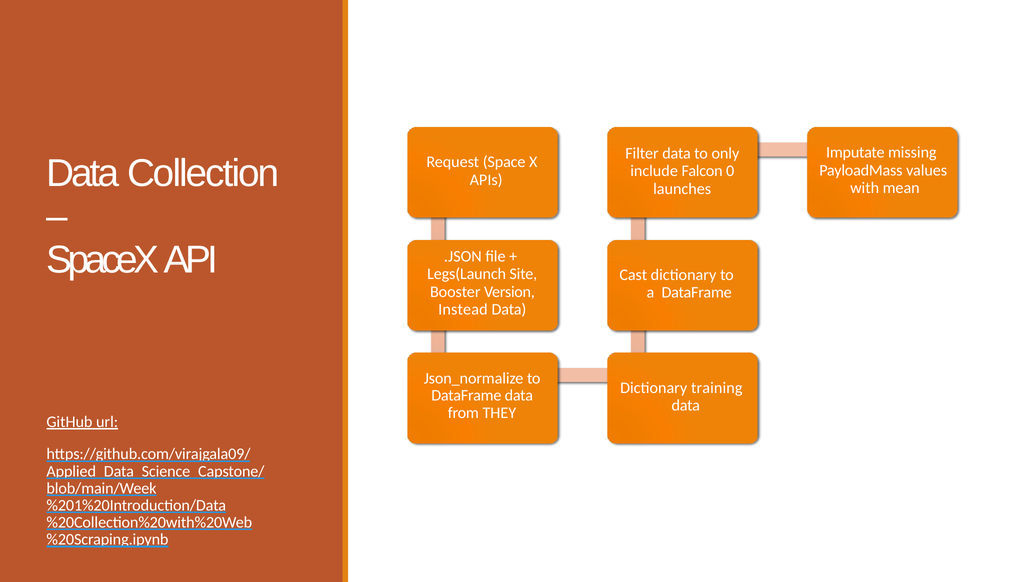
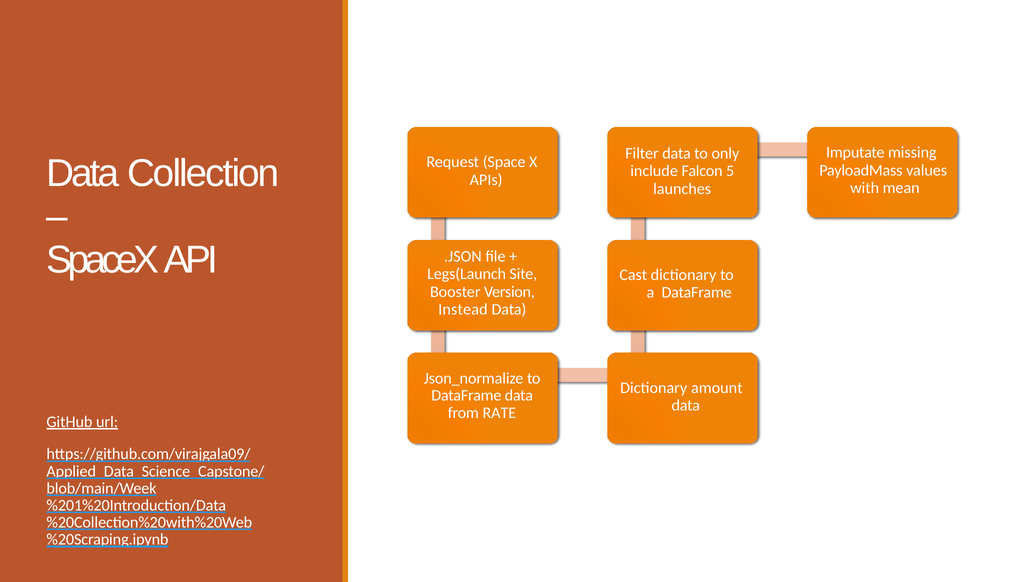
0: 0 -> 5 (730, 171)
training: training -> amount (717, 387)
THEY: THEY -> RATE (499, 412)
